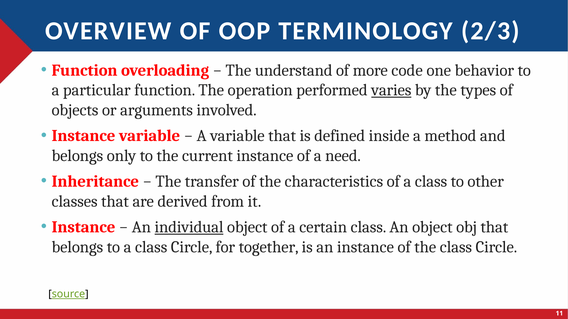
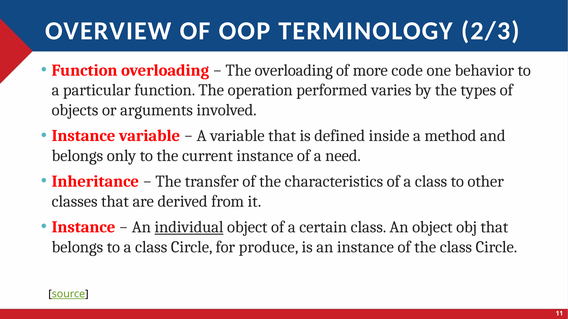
The understand: understand -> overloading (294, 70)
varies underline: present -> none (391, 90)
together: together -> produce (269, 247)
